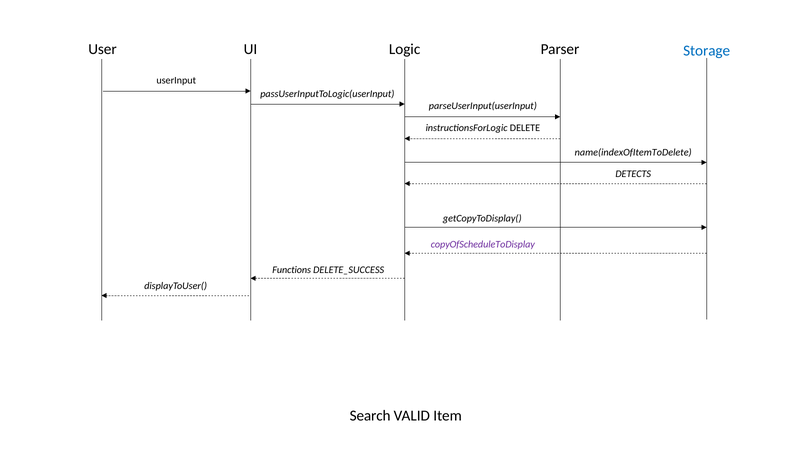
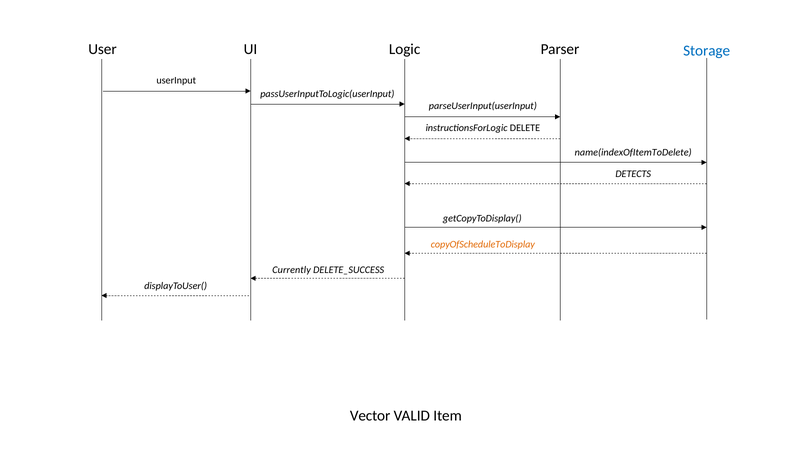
copyOfScheduleToDisplay colour: purple -> orange (483, 245)
Functions: Functions -> Currently (292, 270)
Search: Search -> Vector (370, 416)
